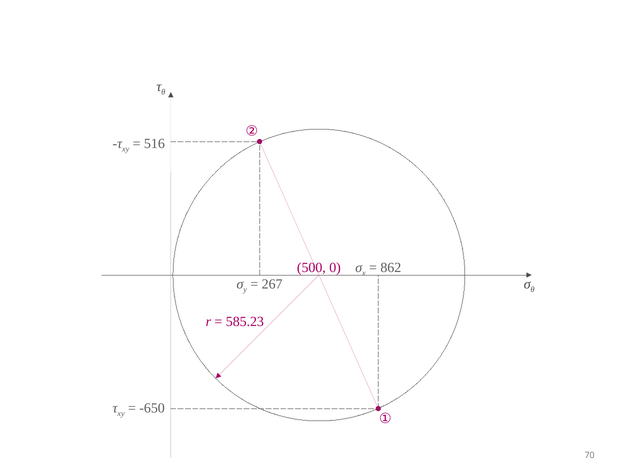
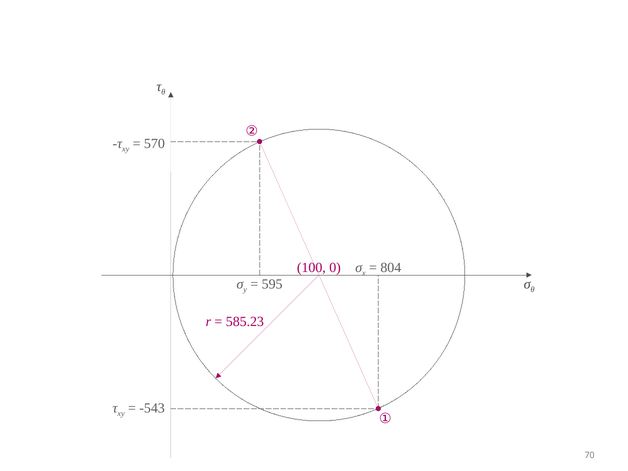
516: 516 -> 570 (154, 144)
500: 500 -> 100 (311, 267)
862: 862 -> 804 (391, 267)
267: 267 -> 595 (272, 284)
-650: -650 -> -543 (152, 408)
